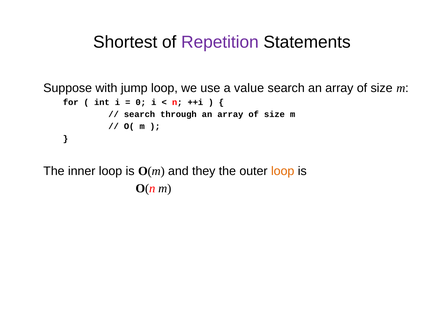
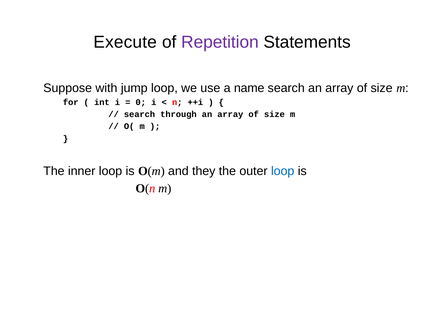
Shortest: Shortest -> Execute (125, 42)
value: value -> name (249, 88)
loop colour: orange -> blue (283, 171)
